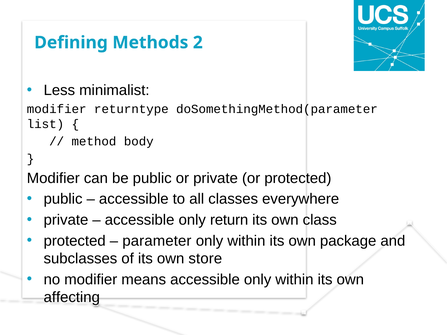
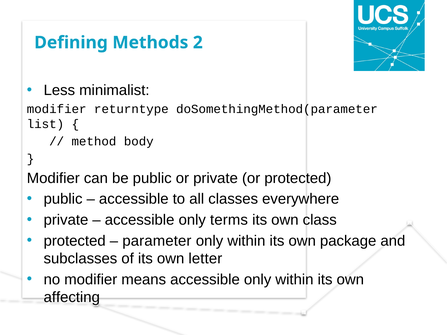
return: return -> terms (229, 220)
store: store -> letter (205, 259)
